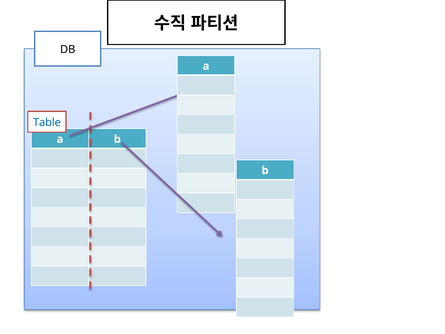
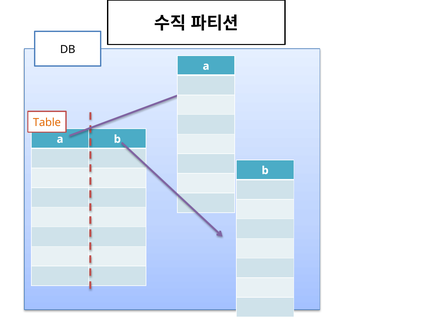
Table colour: blue -> orange (47, 122)
